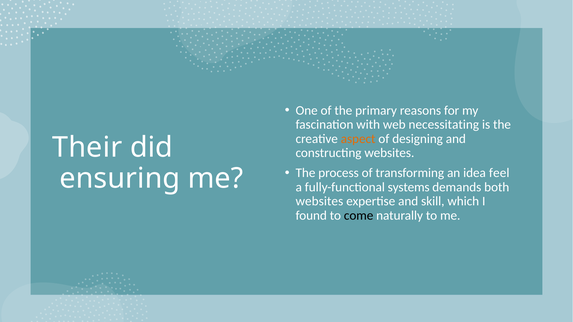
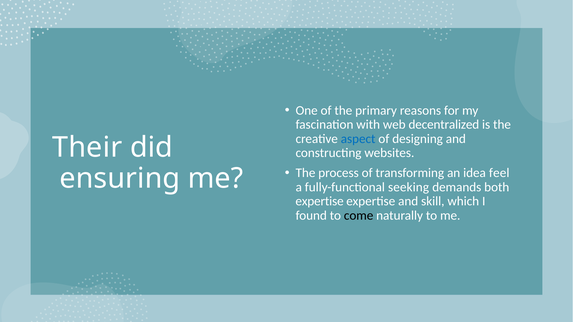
necessitating: necessitating -> decentralized (444, 125)
aspect colour: orange -> blue (358, 139)
systems: systems -> seeking (409, 187)
websites: websites -> expertise (320, 201)
